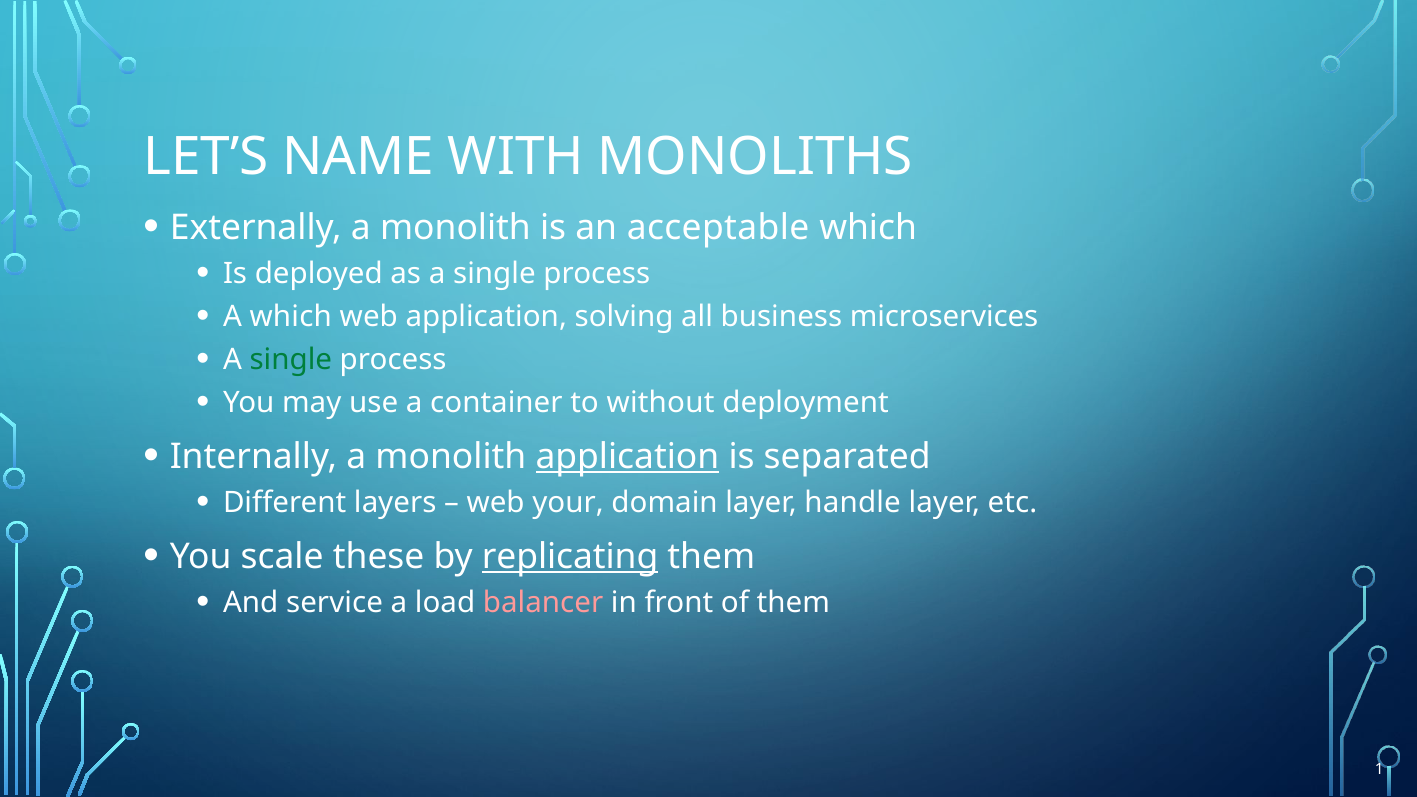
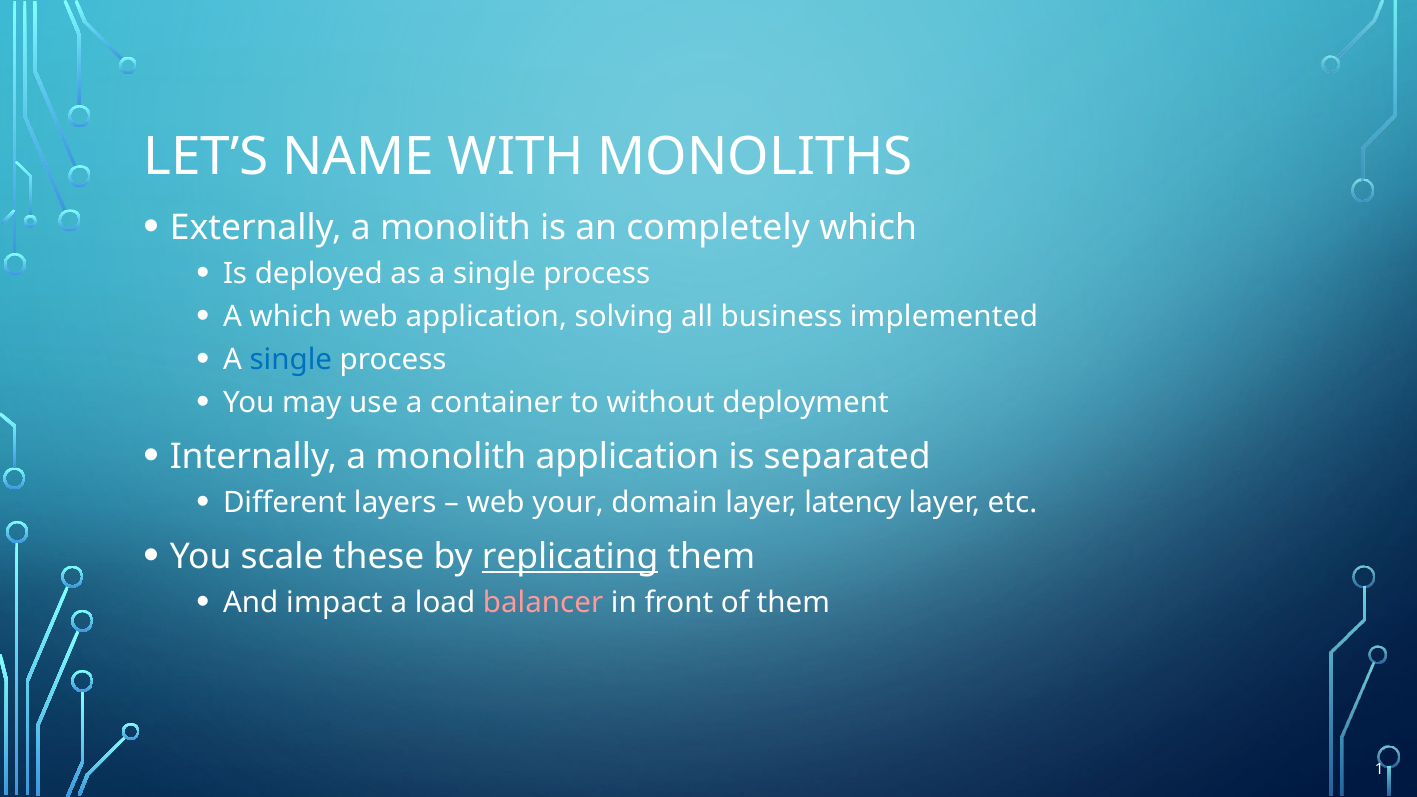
acceptable: acceptable -> completely (718, 228)
microservices: microservices -> implemented (944, 317)
single colour: green -> blue (291, 360)
application underline: present -> none (627, 457)
handle: handle -> latency (853, 503)
service: service -> impact (334, 603)
